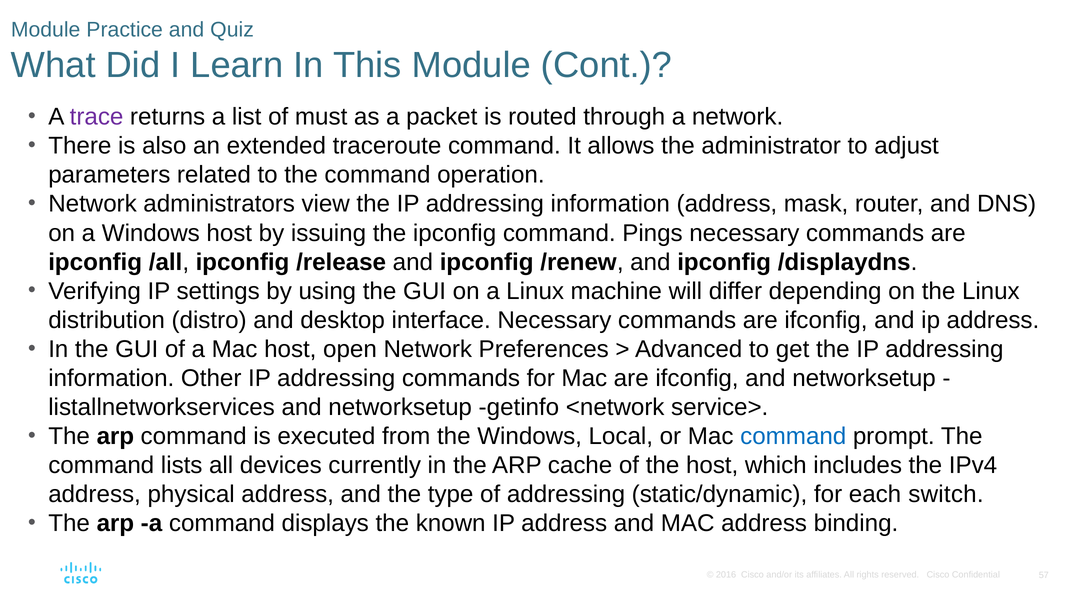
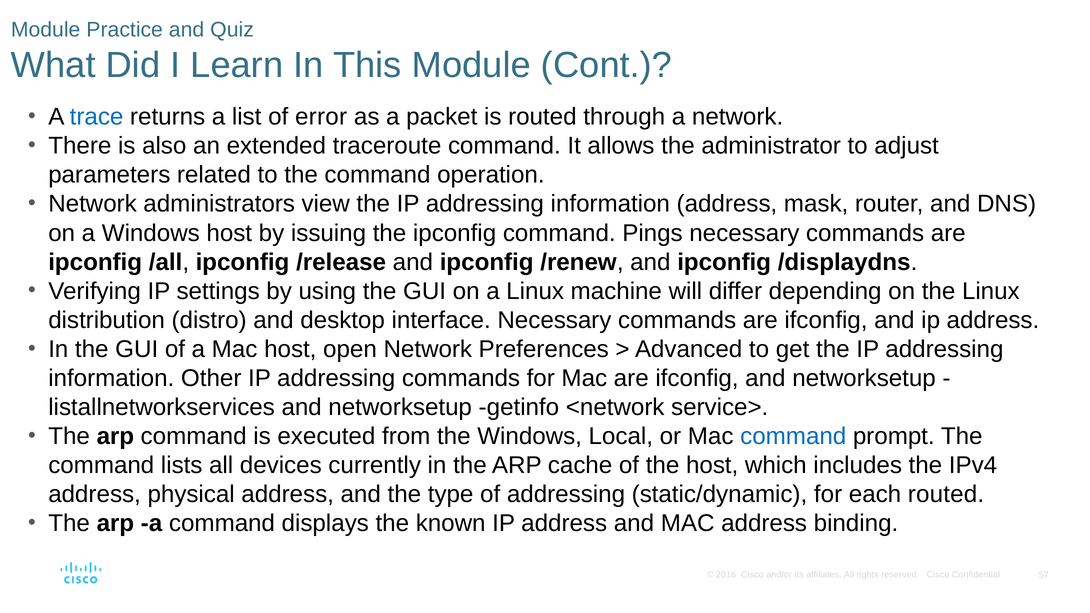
trace colour: purple -> blue (97, 117)
must: must -> error (321, 117)
each switch: switch -> routed (946, 495)
